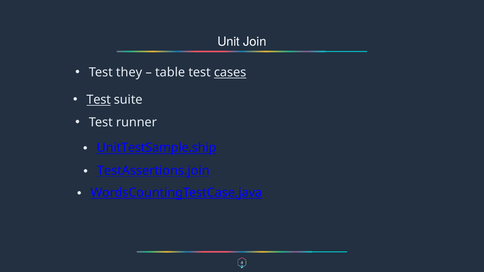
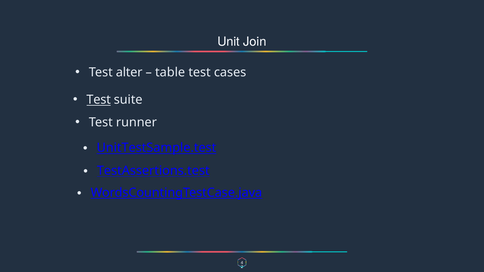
they: they -> alter (129, 73)
cases underline: present -> none (230, 73)
UnitTestSample.ship: UnitTestSample.ship -> UnitTestSample.test (156, 148)
TestAssertions.join: TestAssertions.join -> TestAssertions.test (153, 171)
